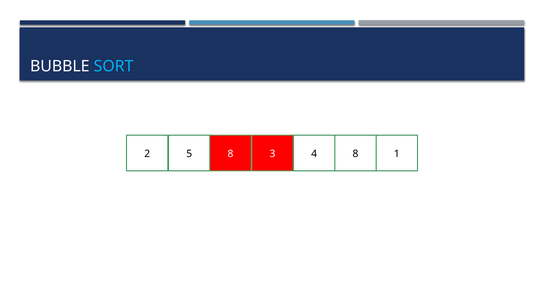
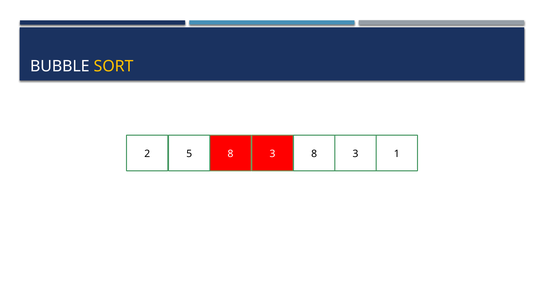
SORT colour: light blue -> yellow (114, 66)
5 3 4: 4 -> 8 (314, 154)
2 8: 8 -> 3 (355, 154)
